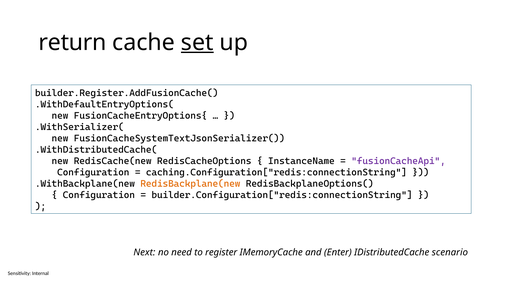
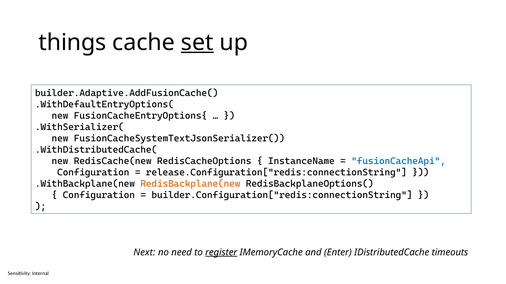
return: return -> things (72, 43)
builder.Register.AddFusionCache(: builder.Register.AddFusionCache( -> builder.Adaptive.AddFusionCache( (127, 93)
fusionCacheApi colour: purple -> blue (399, 161)
caching.Configuration["redis:connectionString: caching.Configuration["redis:connectionString -> release.Configuration["redis:connectionString (276, 173)
register underline: none -> present (221, 253)
scenario: scenario -> timeouts (450, 253)
